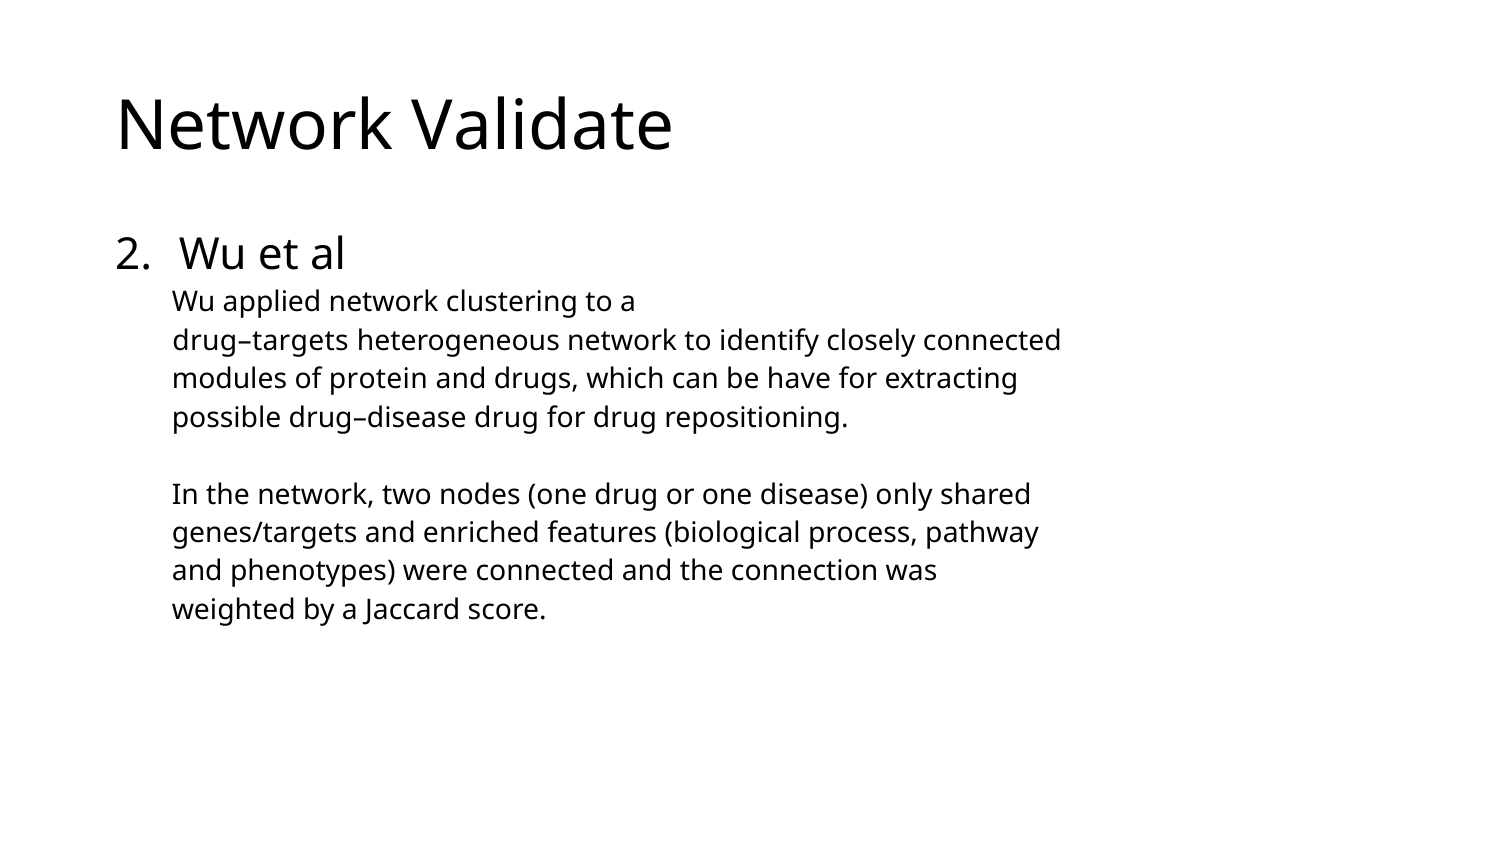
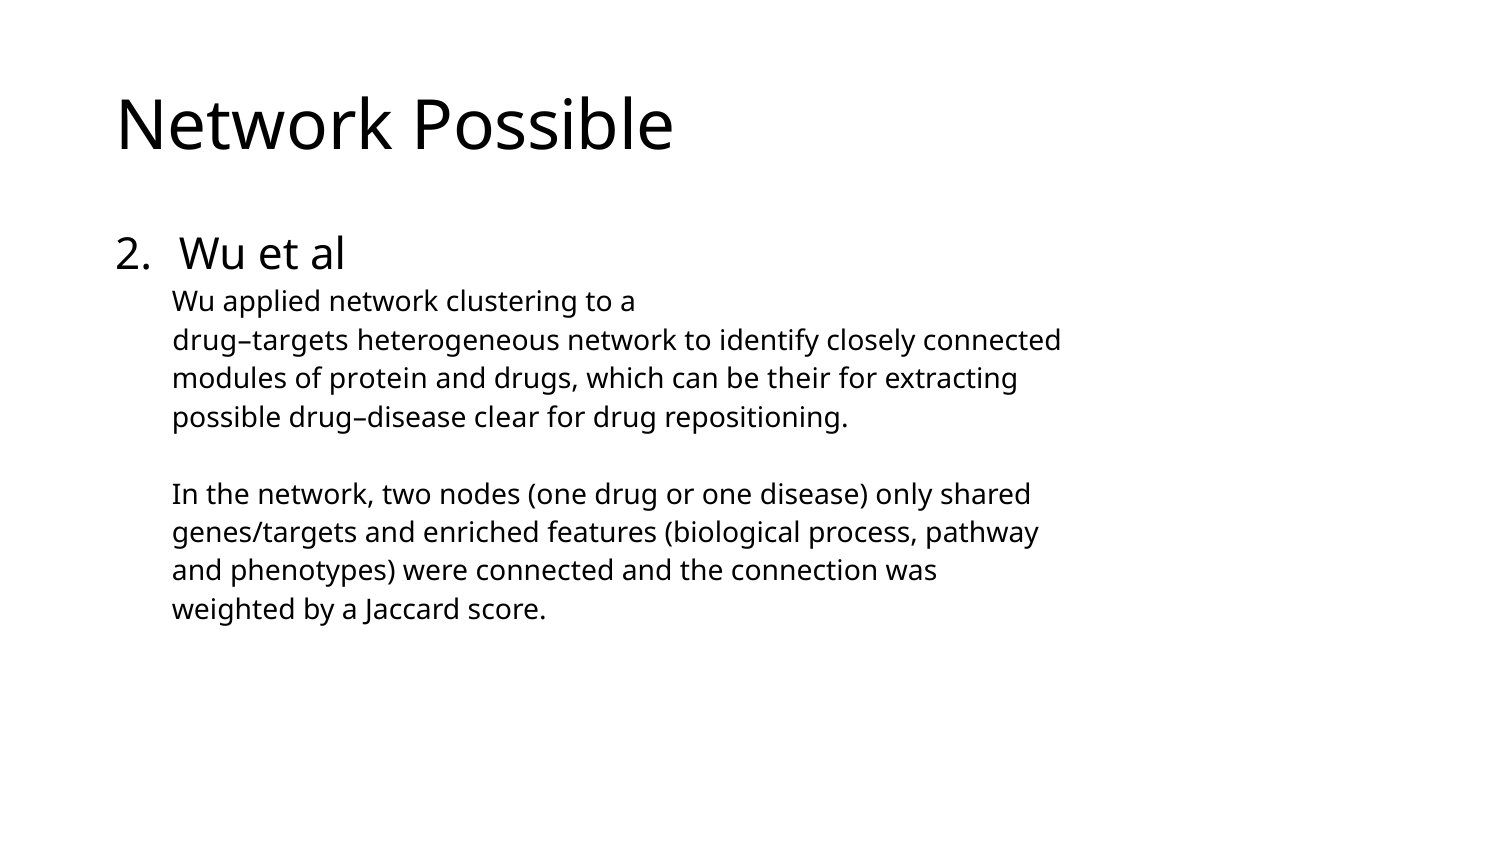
Network Validate: Validate -> Possible (544, 127)
have: have -> their (799, 379)
drug–disease drug: drug -> clear (507, 418)
